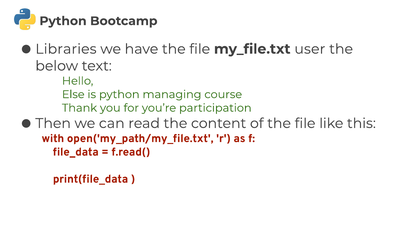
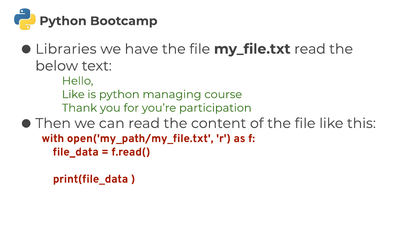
my_file.txt user: user -> read (310, 49)
Else: Else -> Like (73, 95)
